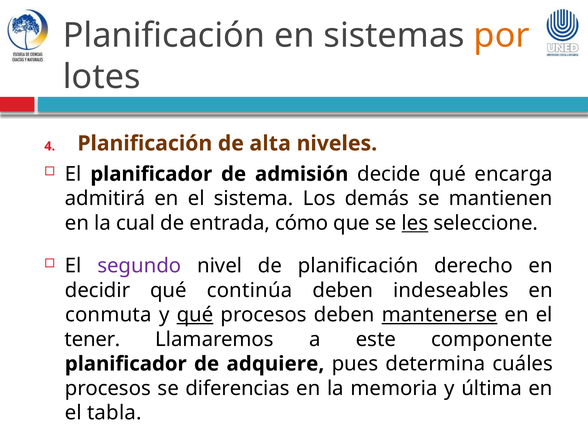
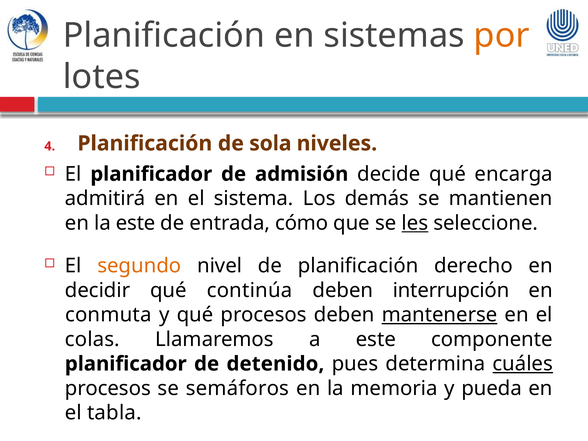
alta: alta -> sola (270, 143)
la cual: cual -> este (136, 223)
segundo colour: purple -> orange (139, 266)
indeseables: indeseables -> interrupción (451, 290)
qué underline: present -> none (195, 315)
tener: tener -> colas (92, 339)
adquiere: adquiere -> detenido (275, 364)
cuáles underline: none -> present (523, 364)
diferencias: diferencias -> semáforos (237, 388)
última: última -> pueda (492, 388)
